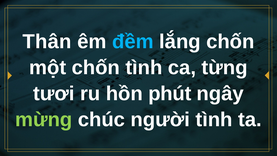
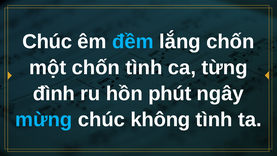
Thân: Thân -> Chúc (47, 42)
tươi: tươi -> đình (54, 93)
mừng colour: light green -> light blue (44, 119)
người: người -> không (160, 119)
